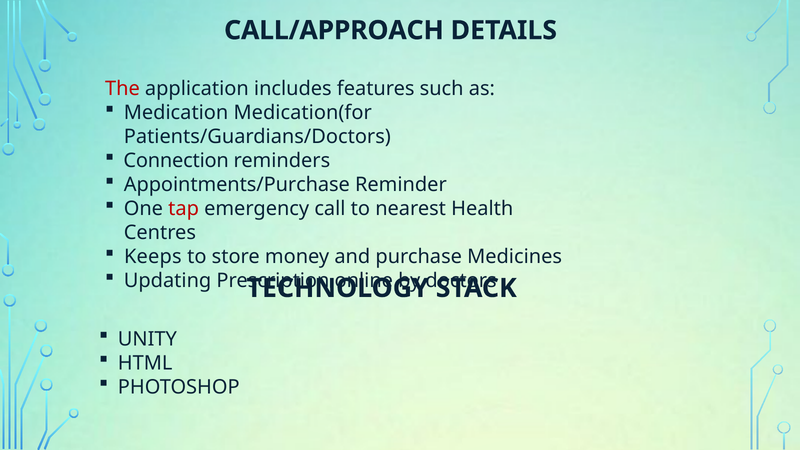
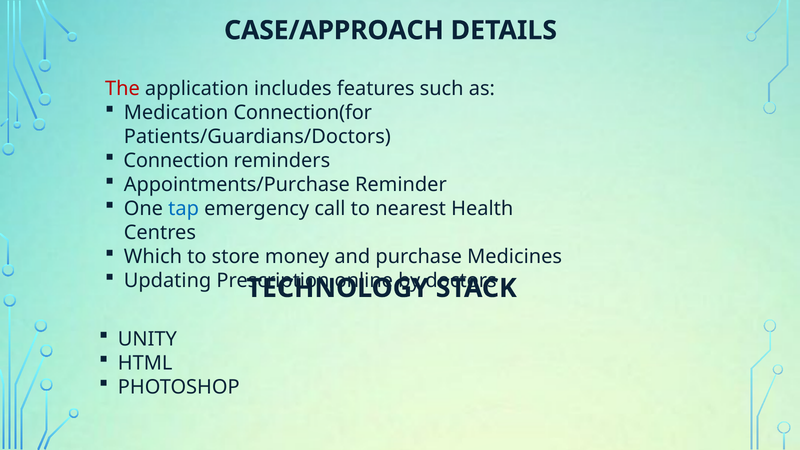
CALL/APPROACH: CALL/APPROACH -> CASE/APPROACH (334, 30)
Medication(for: Medication(for -> Connection(for (303, 113)
tap colour: red -> blue (184, 209)
Keeps: Keeps -> Which (153, 257)
